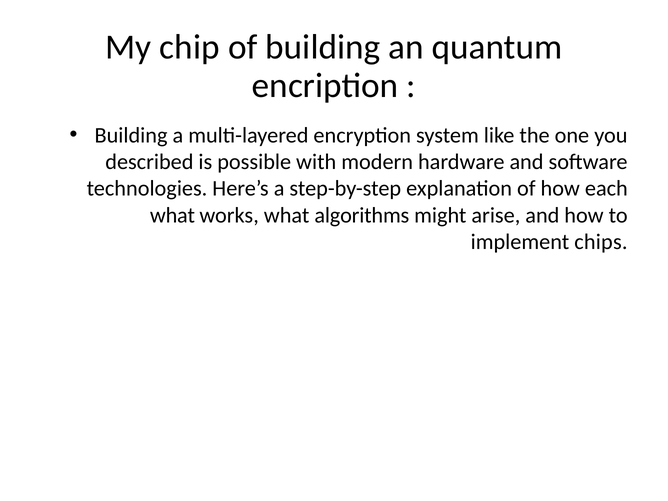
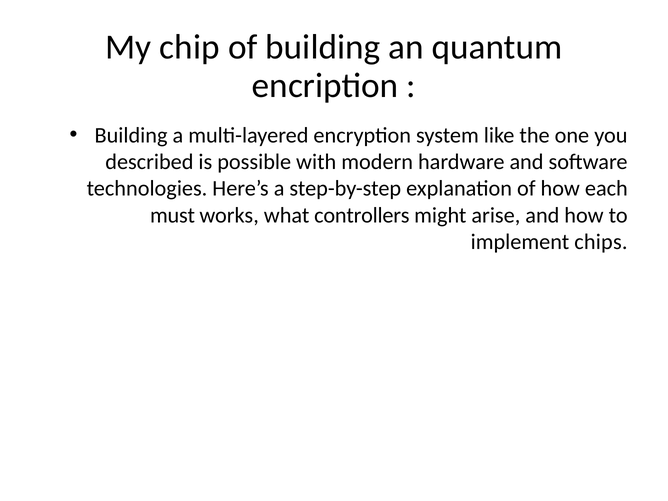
what: what -> must (172, 215)
algorithms: algorithms -> controllers (362, 215)
